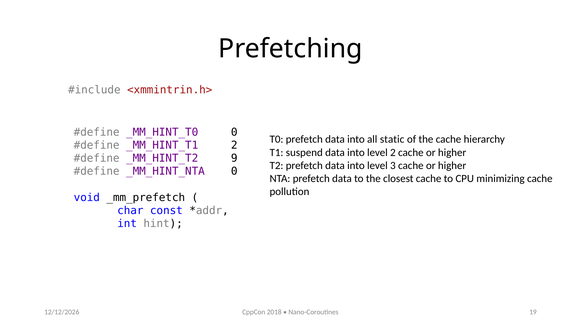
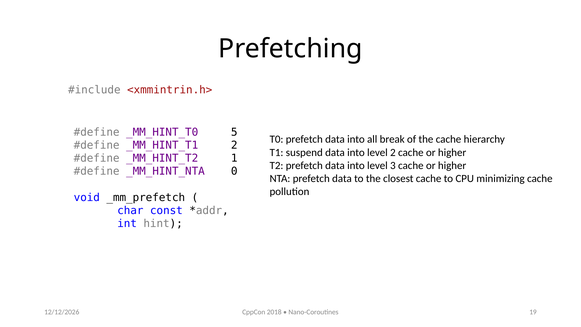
_MM_HINT_T0 0: 0 -> 5 (234, 132)
static: static -> break (392, 139)
9: 9 -> 1 (234, 158)
